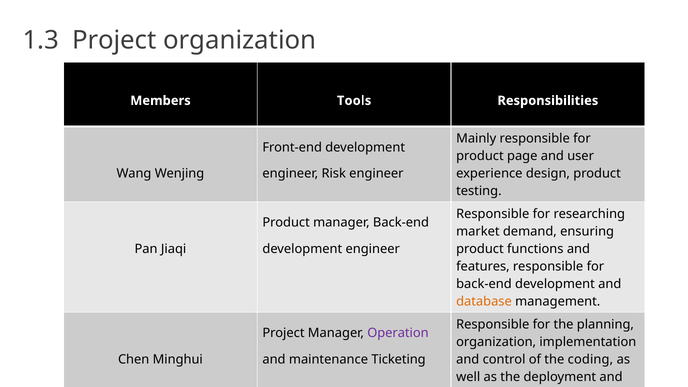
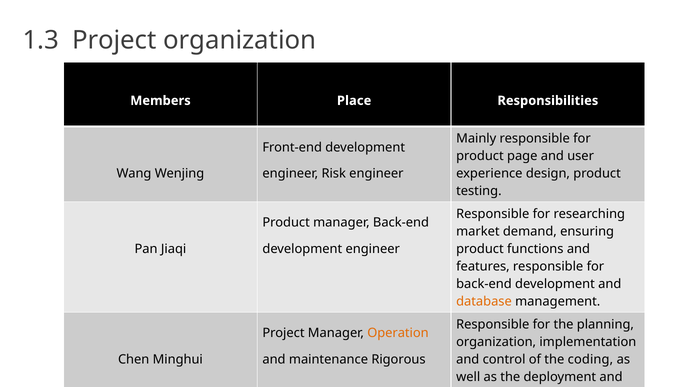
Tools: Tools -> Place (354, 101)
Operation colour: purple -> orange (398, 333)
Ticketing: Ticketing -> Rigorous (399, 360)
